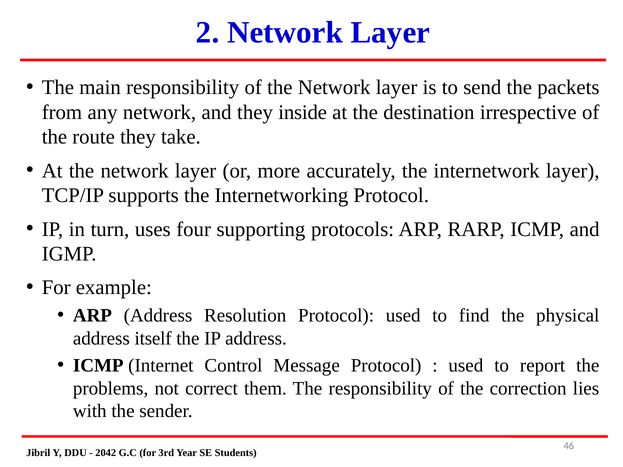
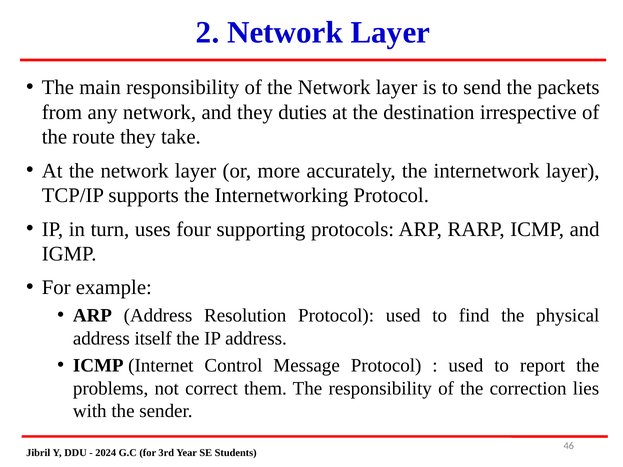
inside: inside -> duties (303, 112)
2042: 2042 -> 2024 (106, 453)
